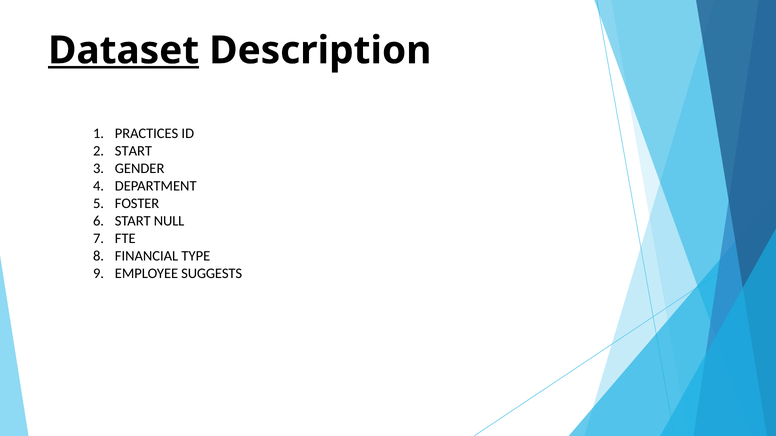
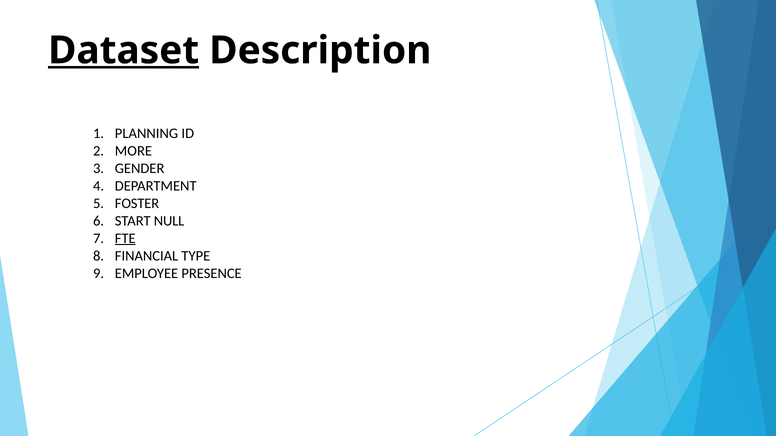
PRACTICES: PRACTICES -> PLANNING (146, 134)
START: START -> MORE (133, 151)
FTE underline: none -> present (125, 239)
SUGGESTS: SUGGESTS -> PRESENCE (212, 274)
